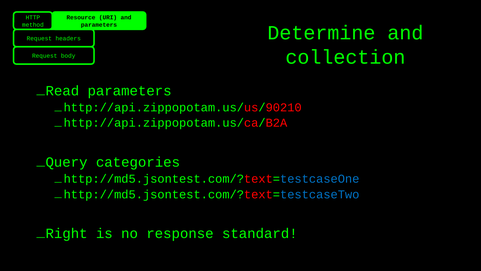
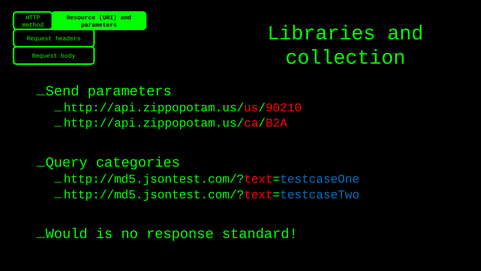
Determine: Determine -> Libraries (321, 33)
Read: Read -> Send (62, 91)
Right: Right -> Would (67, 233)
